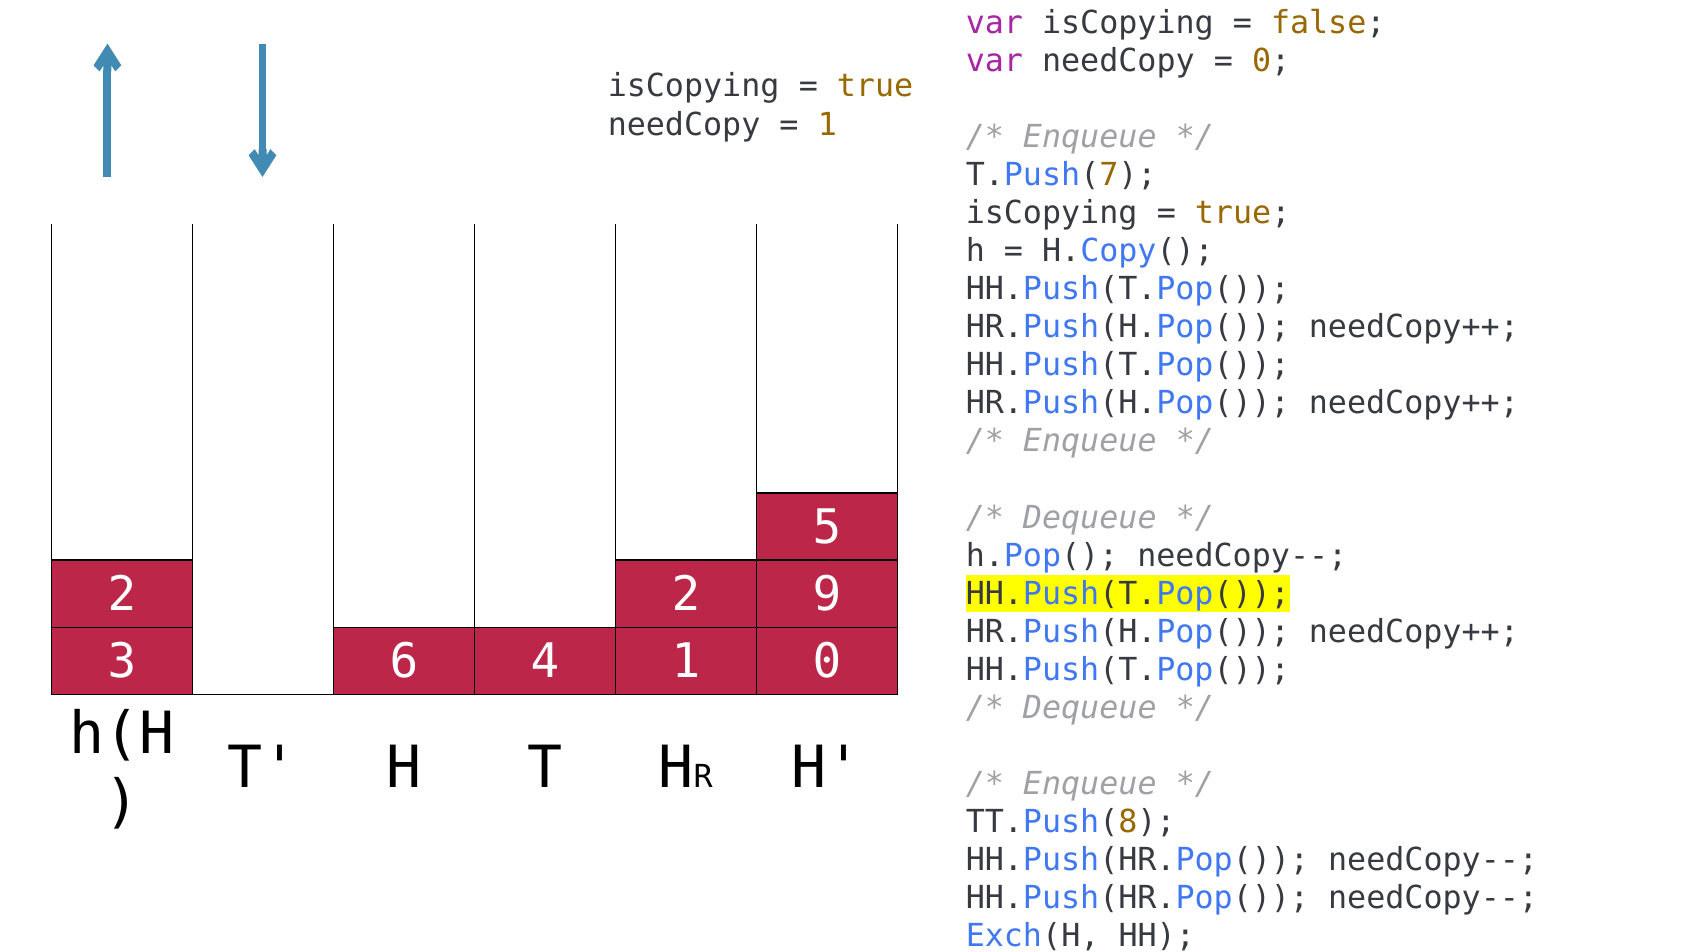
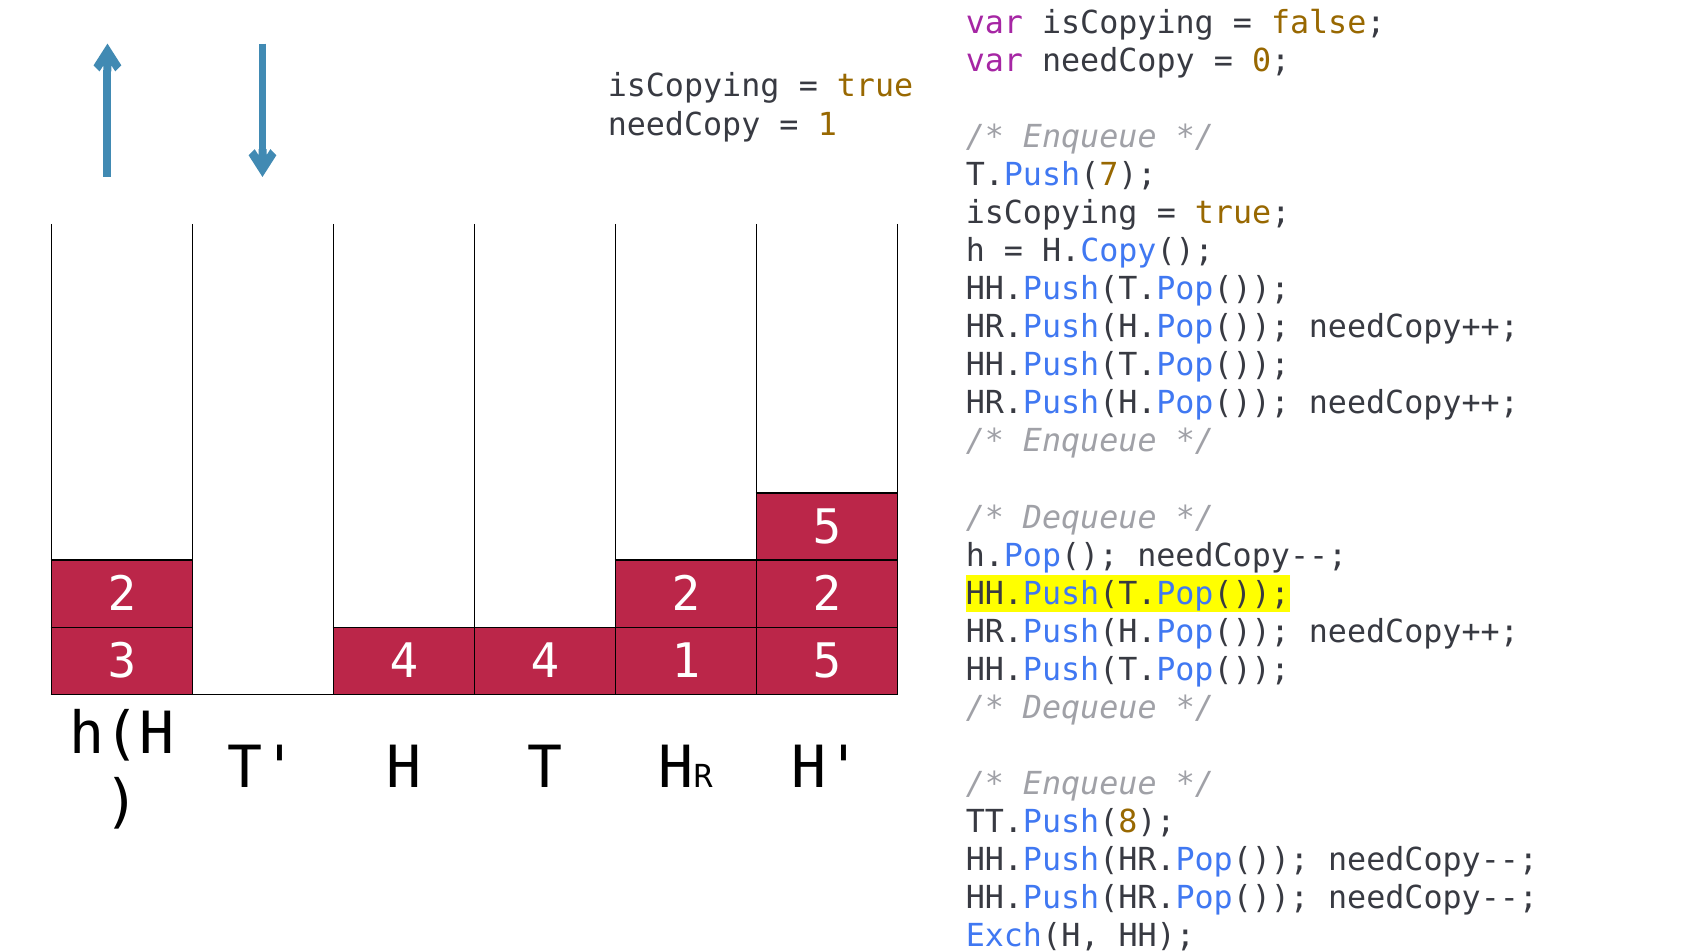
2 2 9: 9 -> 2 (827, 594)
3 6: 6 -> 4 (404, 662)
1 0: 0 -> 5 (827, 662)
